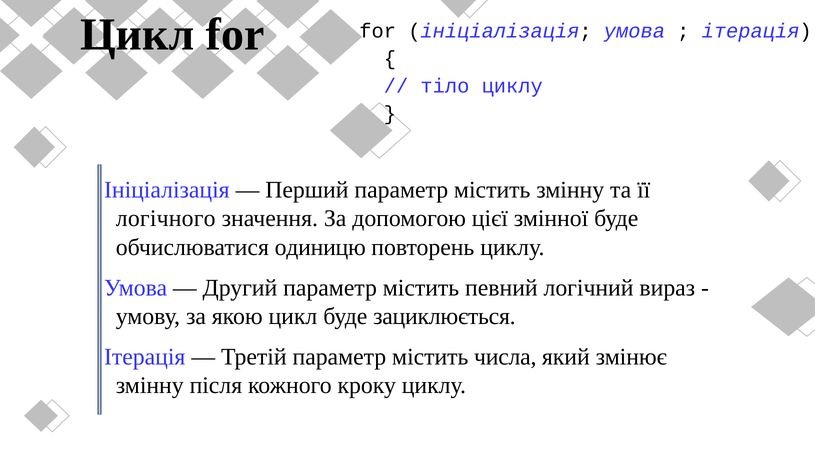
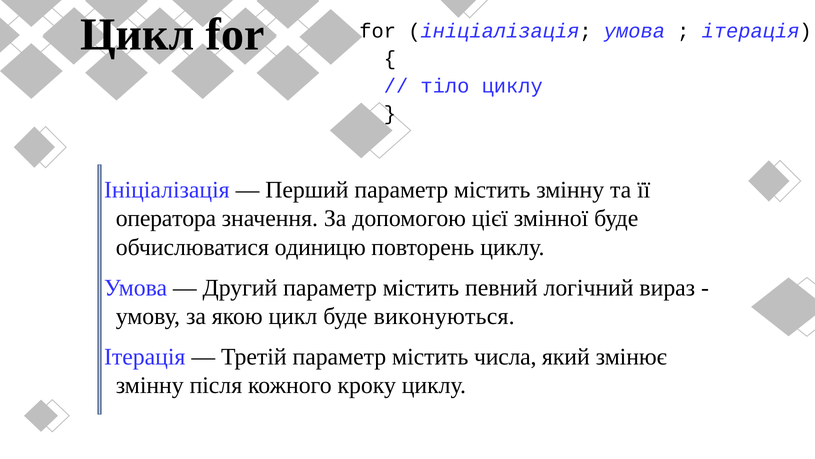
логічного: логічного -> оператора (166, 218)
зациклюється: зациклюється -> виконуються (444, 316)
